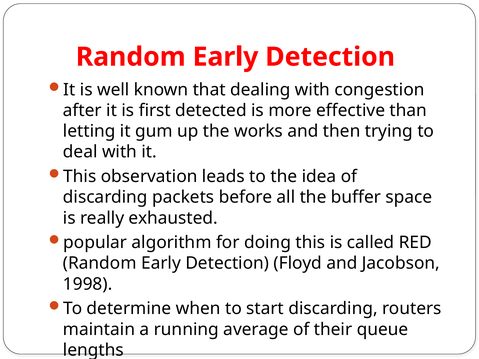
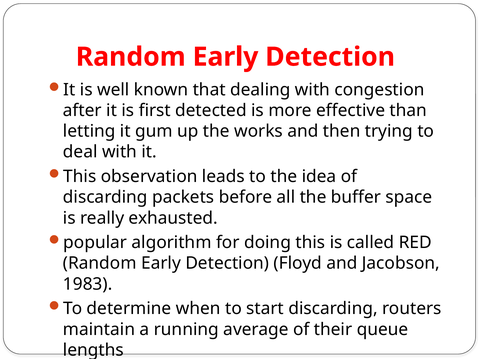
1998: 1998 -> 1983 (88, 284)
